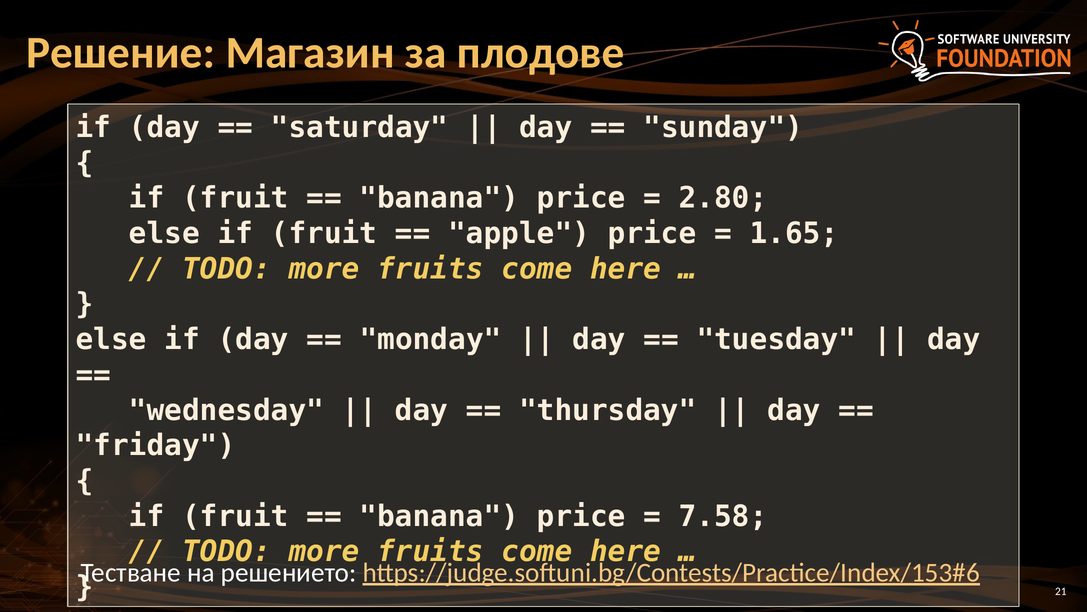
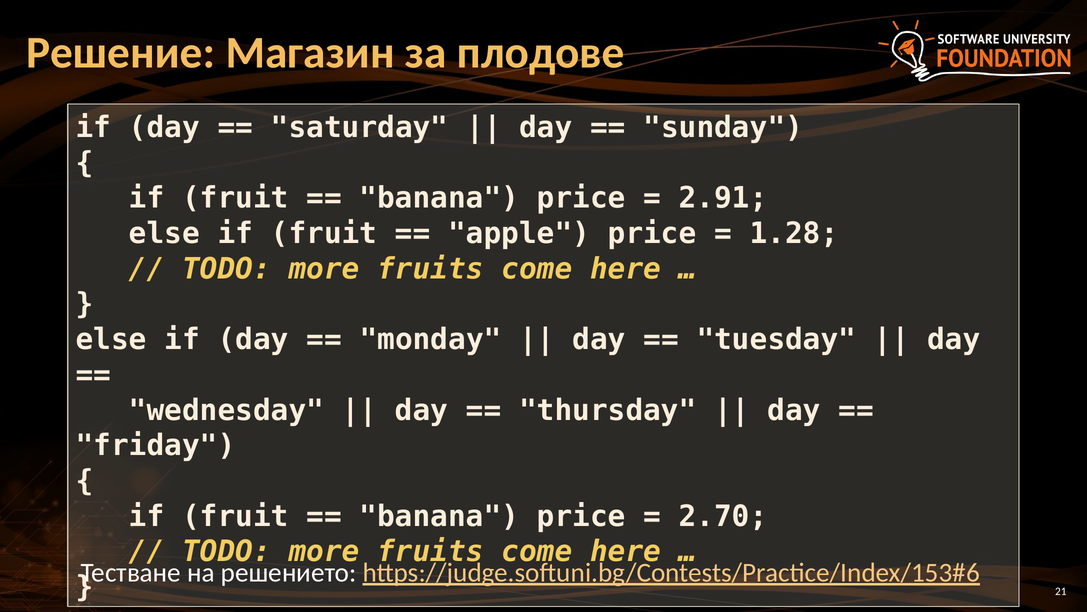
2.80: 2.80 -> 2.91 (723, 198)
1.65: 1.65 -> 1.28 (794, 233)
7.58: 7.58 -> 2.70 (723, 516)
